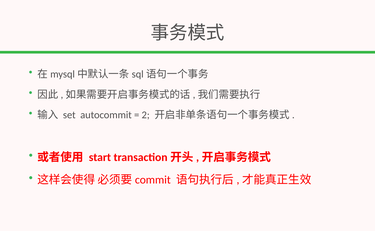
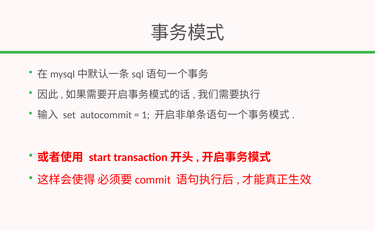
2: 2 -> 1 (146, 115)
